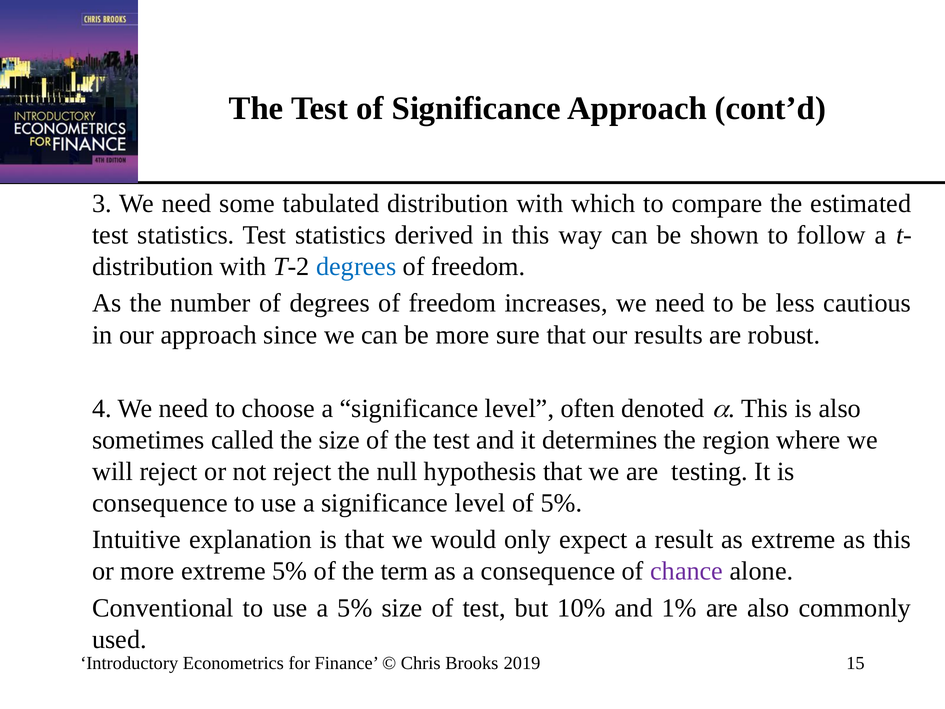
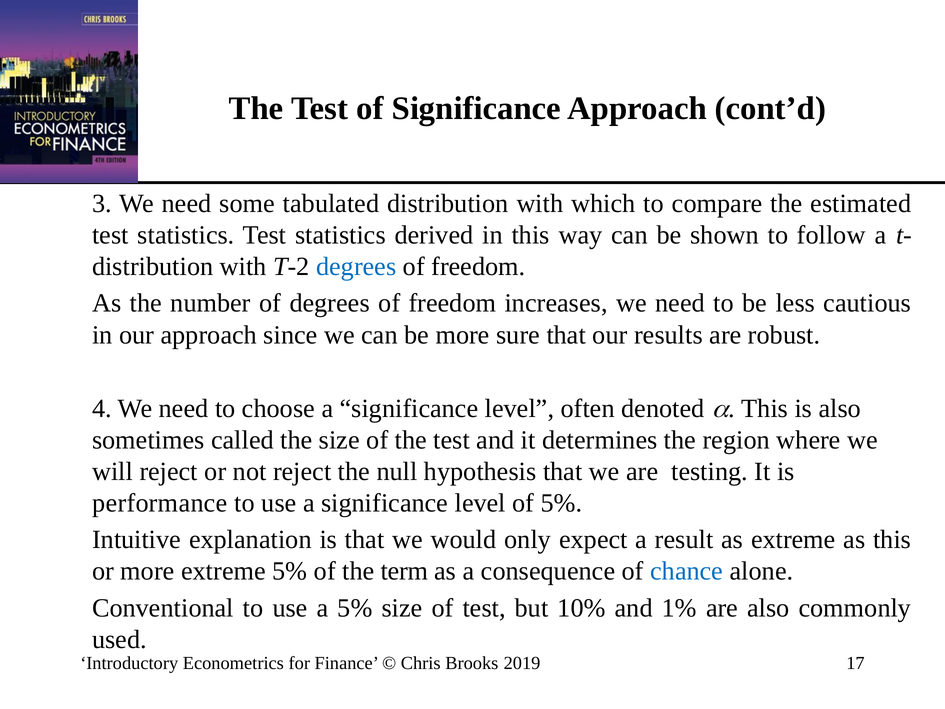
consequence: consequence -> performance (160, 503)
chance colour: purple -> blue (687, 571)
15: 15 -> 17 (855, 663)
